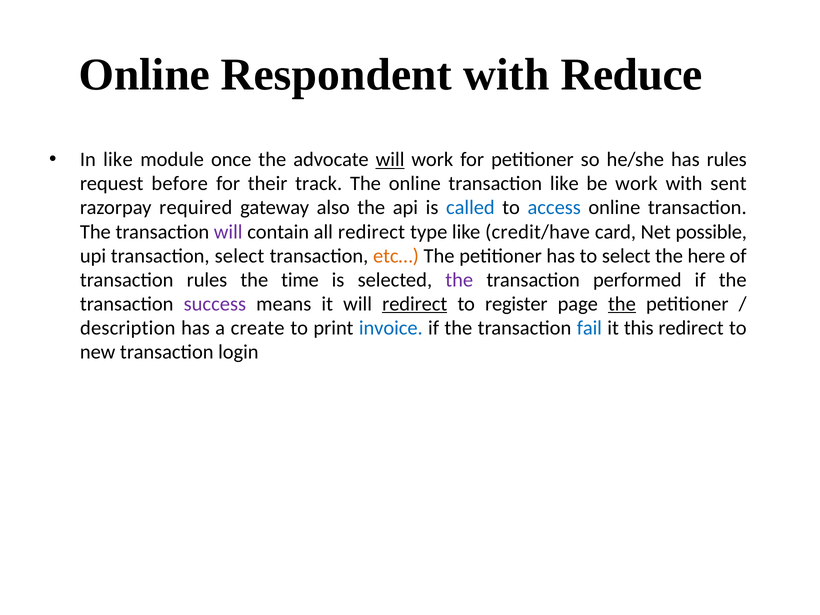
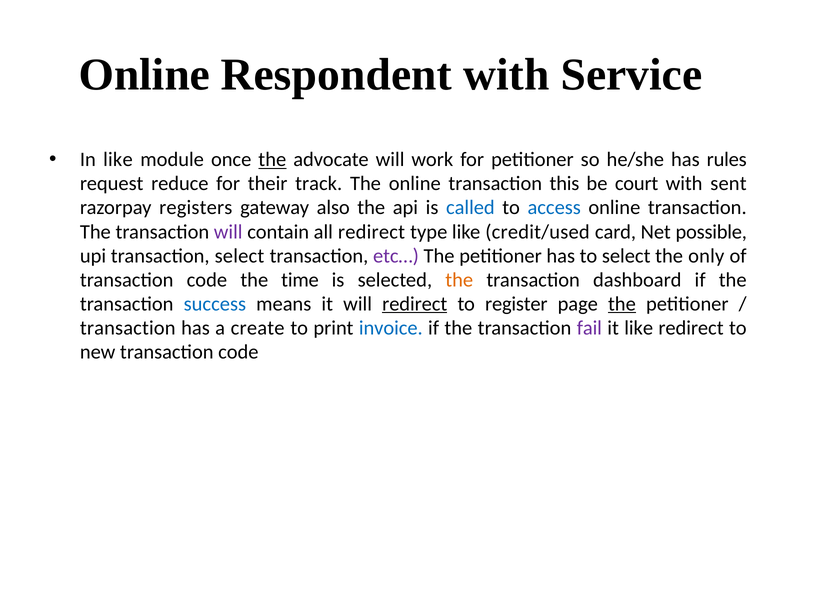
Reduce: Reduce -> Service (631, 75)
the underline: none -> present (272, 160)
will underline: present -> none (390, 160)
before: before -> reduce (180, 184)
transaction like: like -> this (564, 184)
be work: work -> court (637, 184)
required: required -> registers (196, 208)
credit/have: credit/have -> credit/used (538, 232)
etc… colour: orange -> purple (396, 256)
here: here -> only (706, 256)
rules: rules -> code (207, 280)
the colour: purple -> orange (459, 280)
performed: performed -> dashboard (637, 280)
success colour: purple -> blue (215, 304)
description: description -> transaction (128, 328)
fail colour: blue -> purple (589, 328)
it this: this -> like (639, 328)
new transaction login: login -> code (238, 352)
